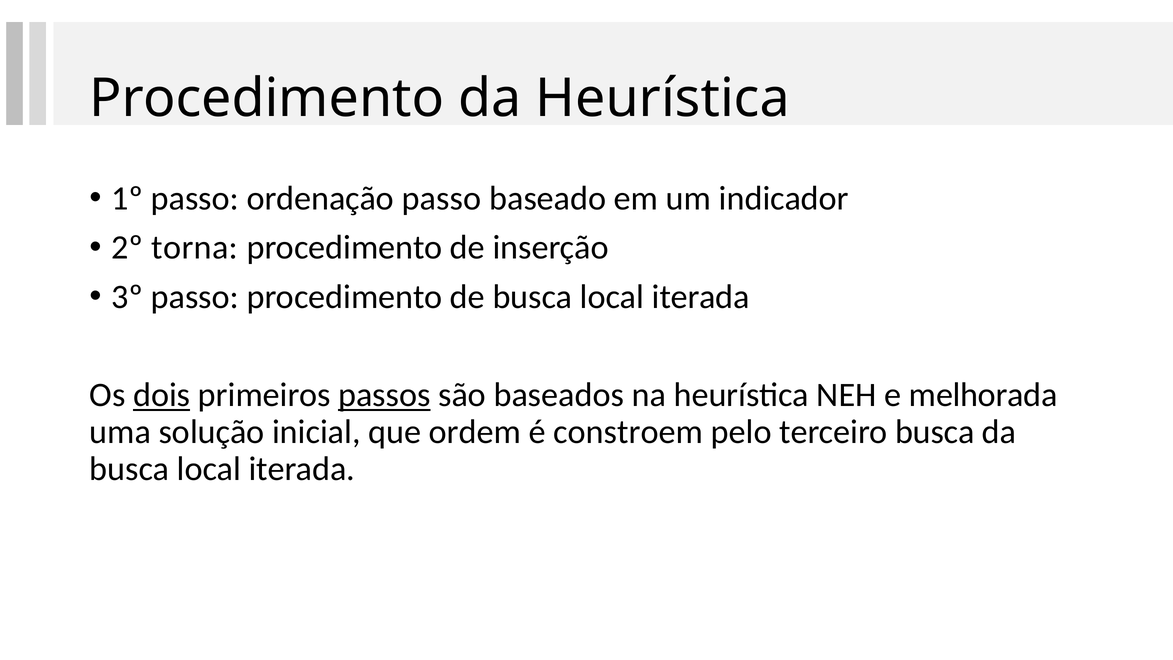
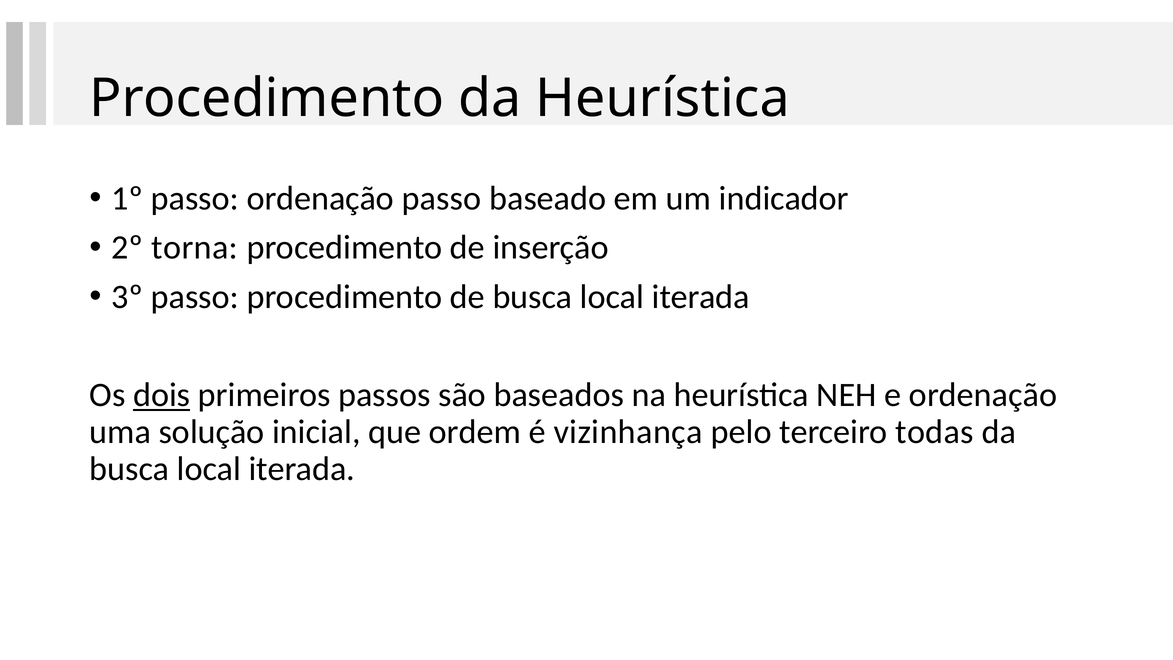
passos underline: present -> none (384, 395)
e melhorada: melhorada -> ordenação (983, 395)
constroem: constroem -> vizinhança (628, 432)
terceiro busca: busca -> todas (935, 432)
